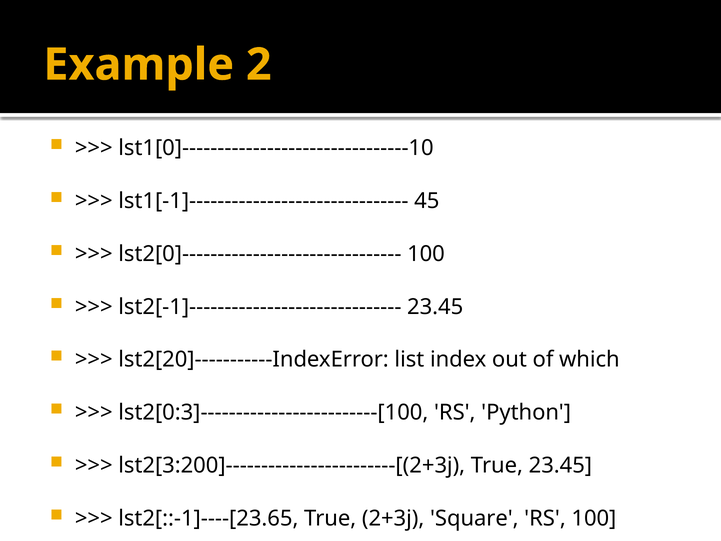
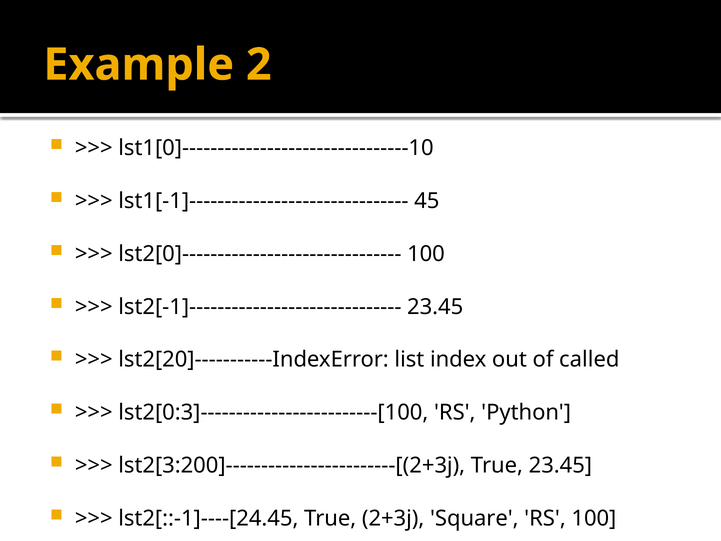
which: which -> called (589, 360)
lst2[::-1]----[23.65: lst2[::-1]----[23.65 -> lst2[::-1]----[24.45 (208, 518)
